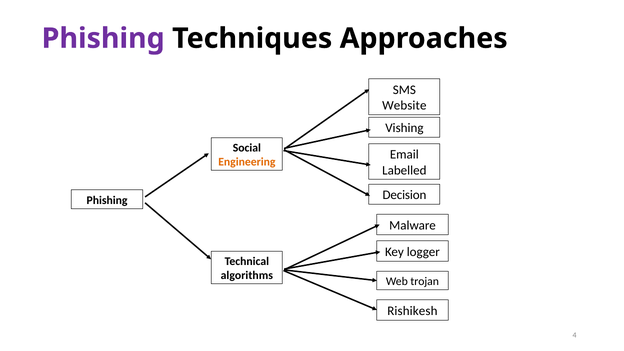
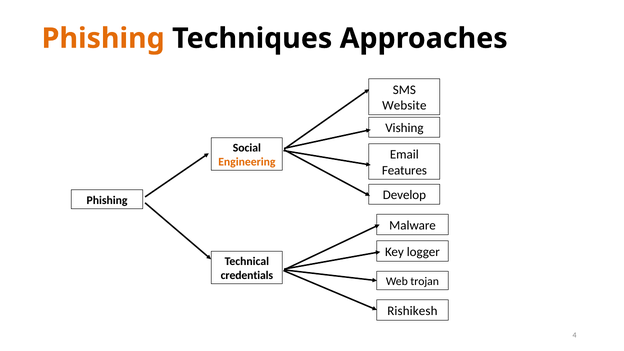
Phishing colour: purple -> orange (103, 38)
Labelled: Labelled -> Features (404, 170)
Decision: Decision -> Develop (404, 195)
algorithms: algorithms -> credentials (247, 275)
